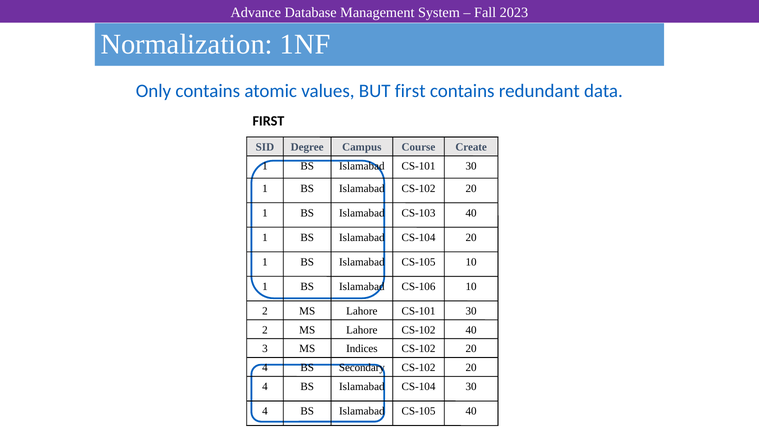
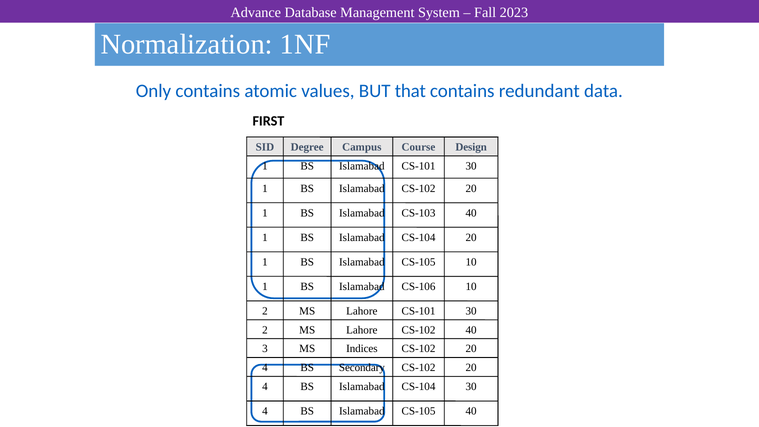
BUT first: first -> that (410, 91)
Create: Create -> Design (471, 147)
